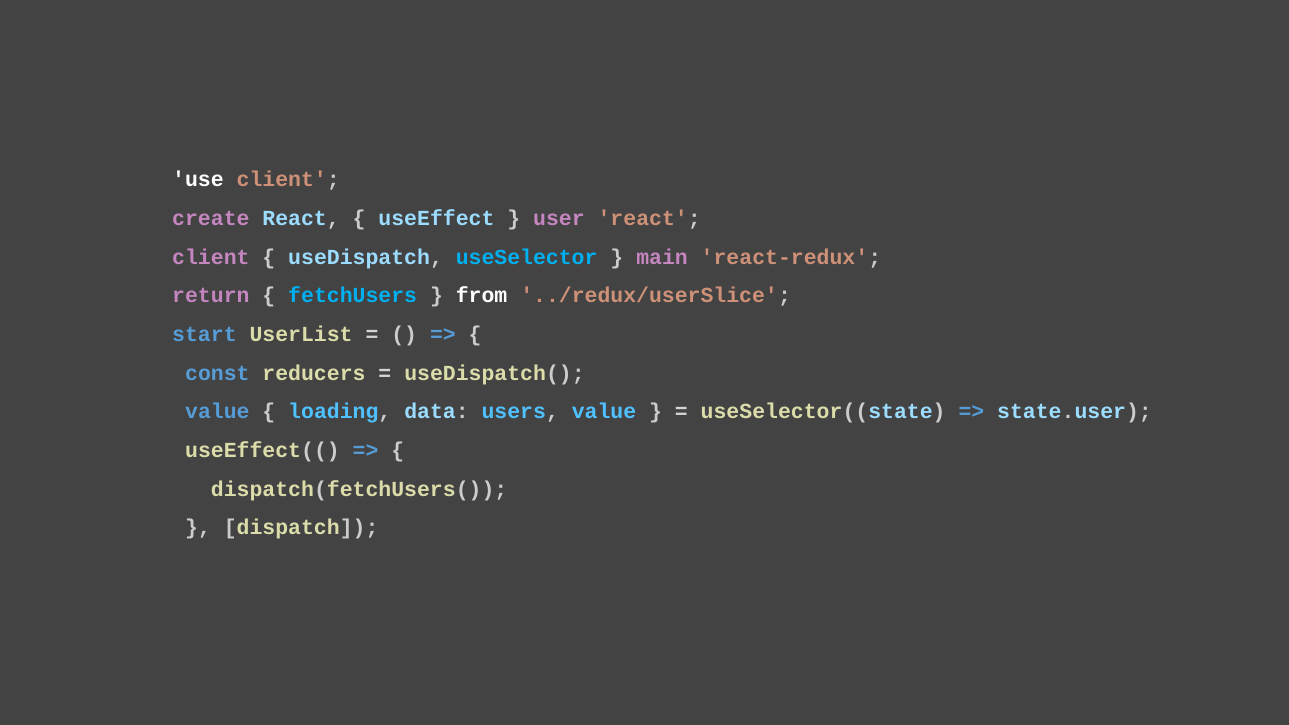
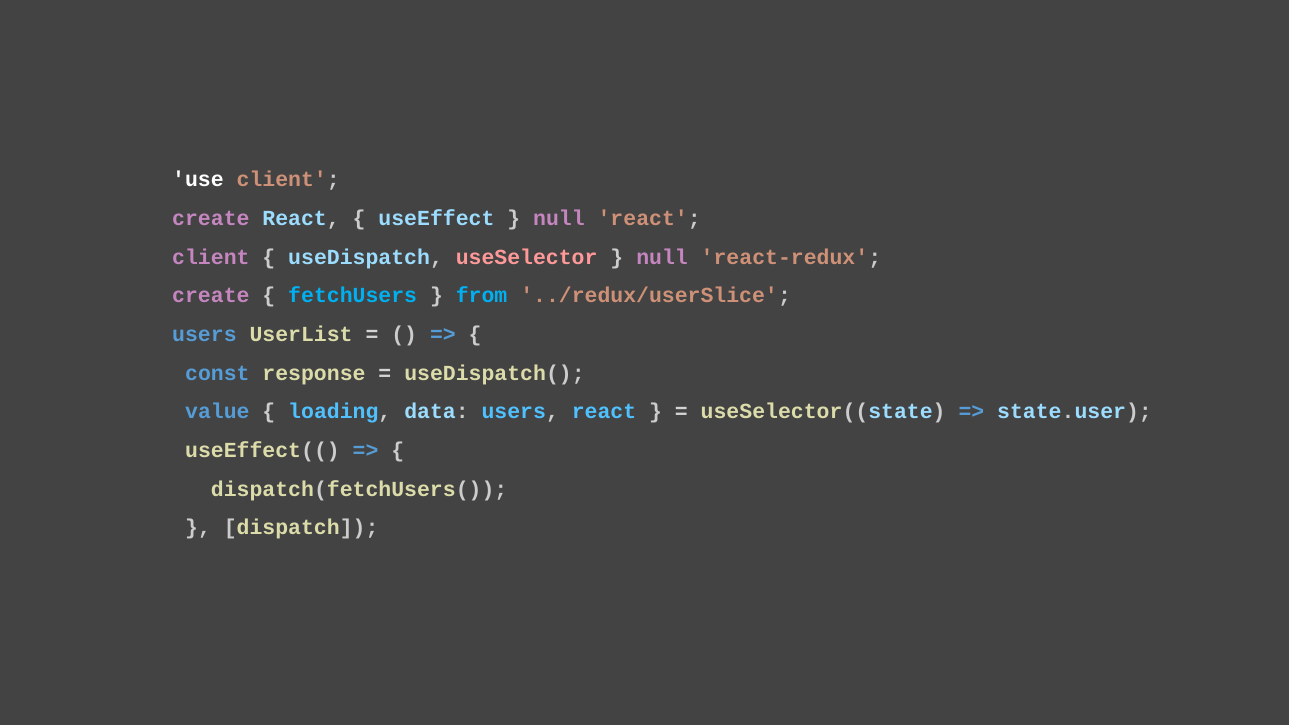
user: user -> null (559, 218)
useSelector colour: light blue -> pink (527, 257)
main: main -> null (662, 257)
return: return -> create (211, 296)
from colour: white -> light blue (482, 296)
start: start -> users (204, 334)
reducers: reducers -> response (314, 373)
users value: value -> react (604, 412)
